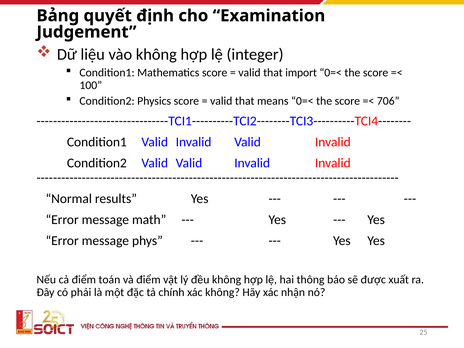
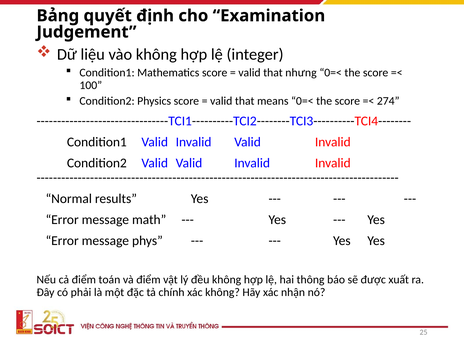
import: import -> nhưng (301, 73)
706: 706 -> 274 (388, 101)
